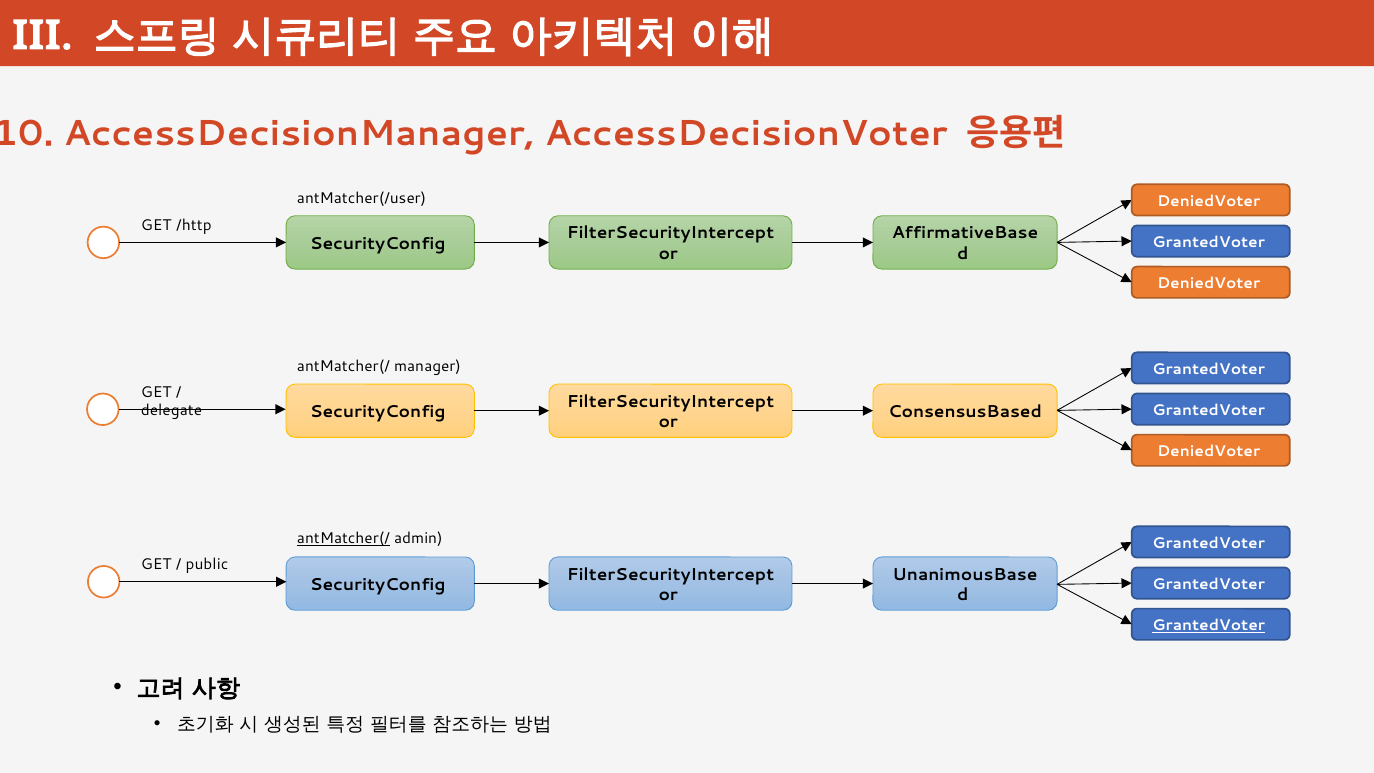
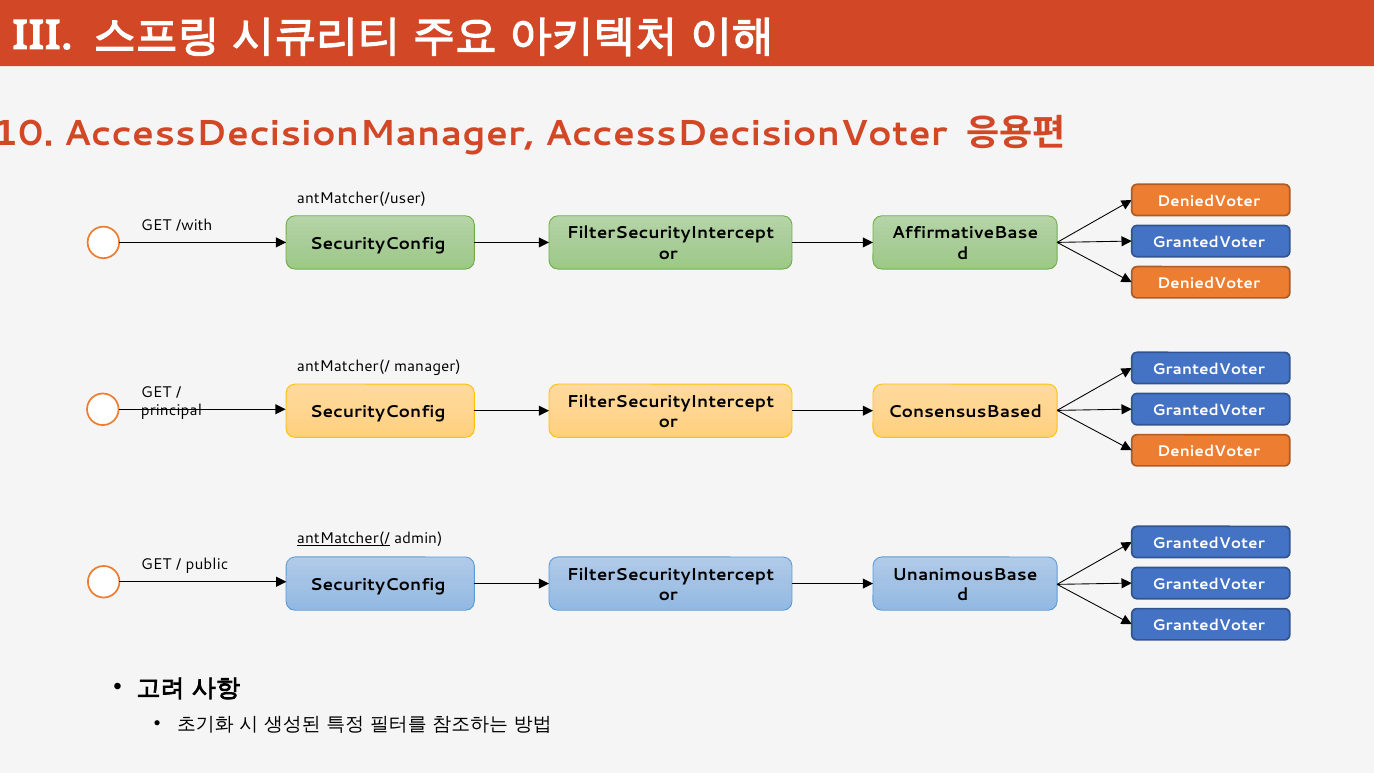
/http: /http -> /with (194, 225)
delegate: delegate -> principal (171, 411)
GrantedVoter underline: present -> none (1209, 625)
